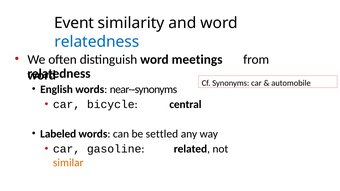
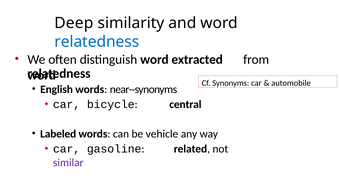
Event: Event -> Deep (74, 23)
meetings: meetings -> extracted (197, 60)
settled: settled -> vehicle (162, 134)
similar colour: orange -> purple (68, 163)
